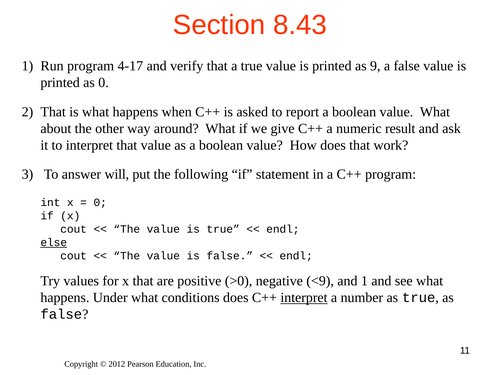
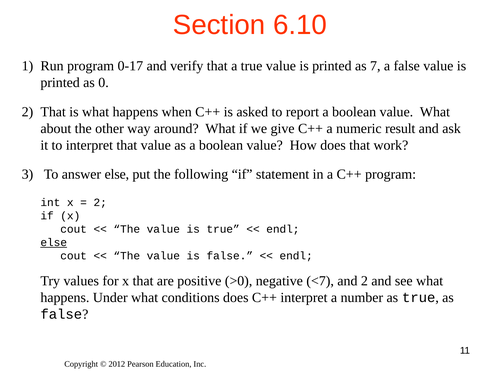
8.43: 8.43 -> 6.10 (300, 25)
4-17: 4-17 -> 0-17 (130, 66)
9: 9 -> 7 (375, 66)
answer will: will -> else (117, 174)
0: 0 -> 2 (100, 202)
<9: <9 -> <7 (320, 281)
and 1: 1 -> 2 (364, 281)
interpret underline: present -> none (304, 298)
